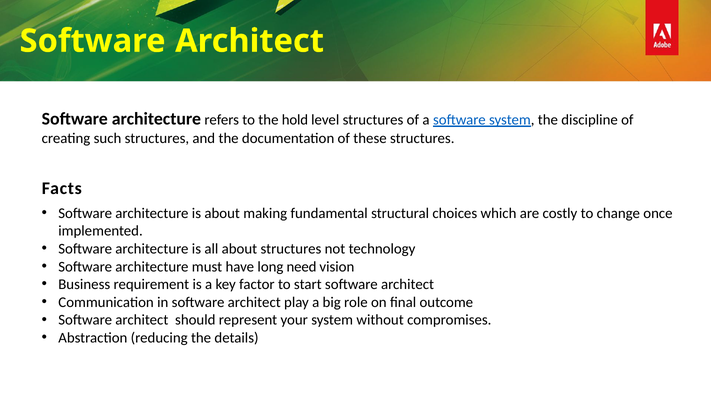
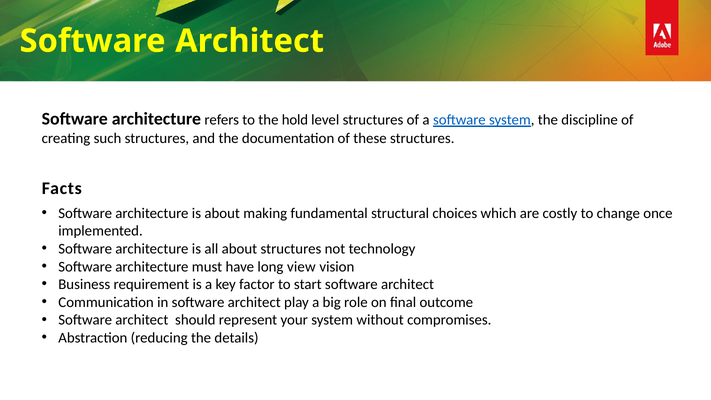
need: need -> view (301, 267)
